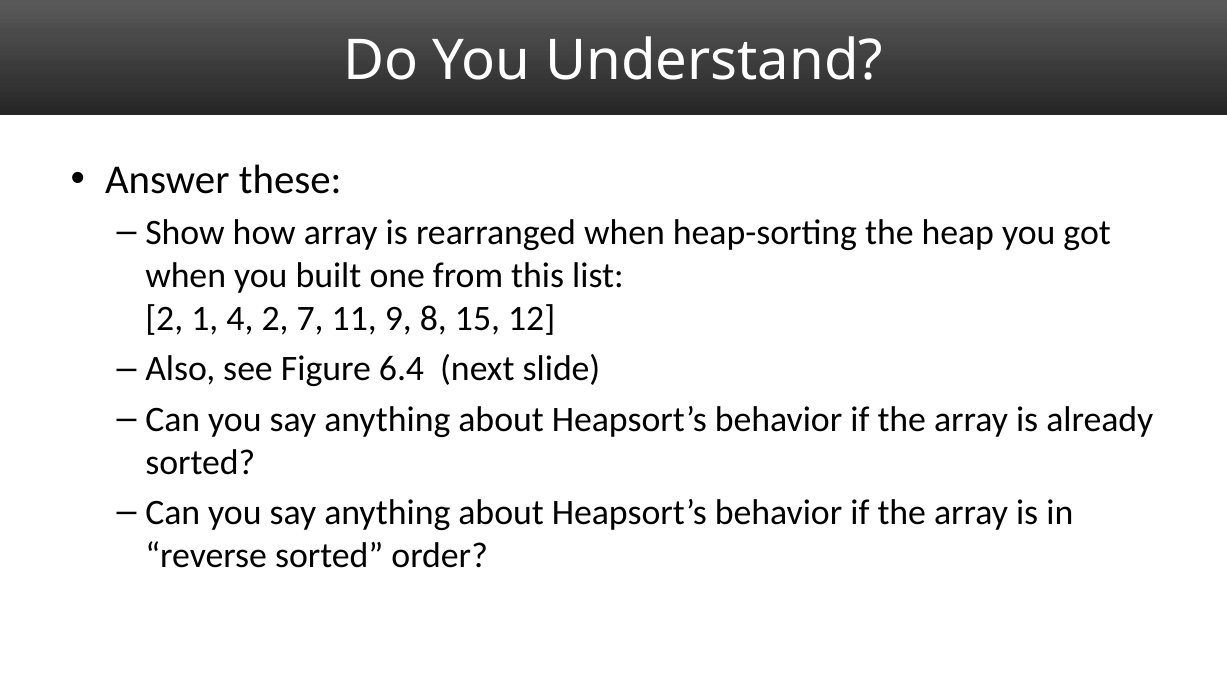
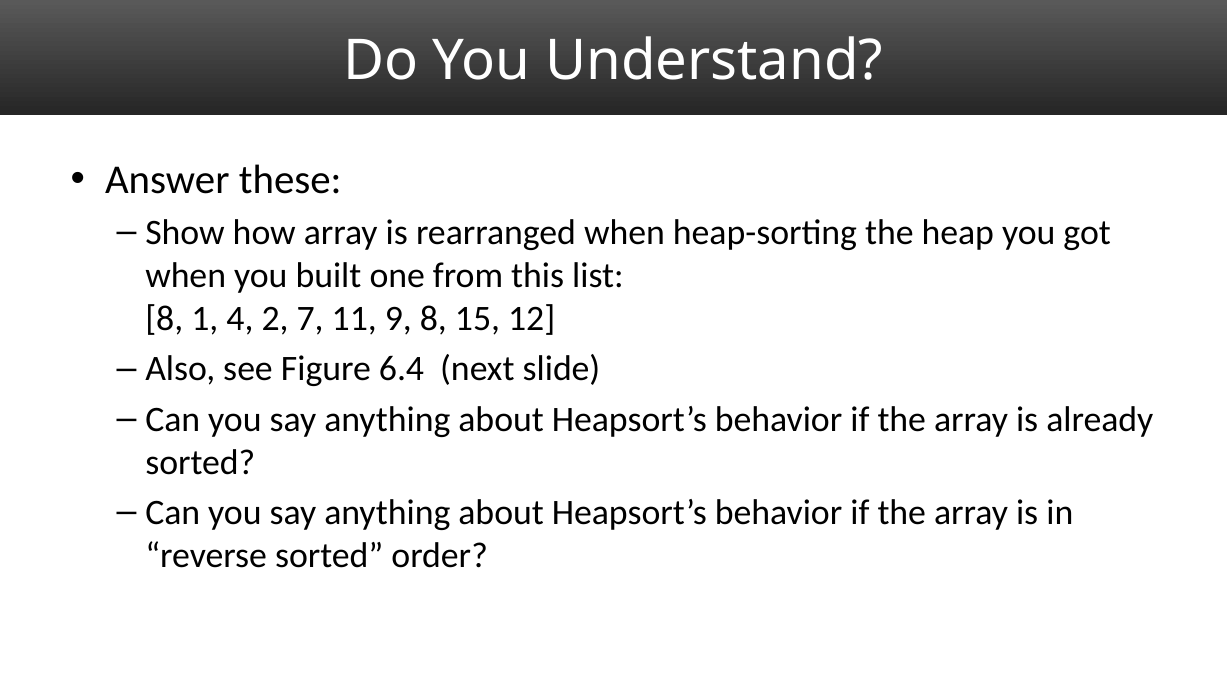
2: 2 -> 8 (164, 319)
